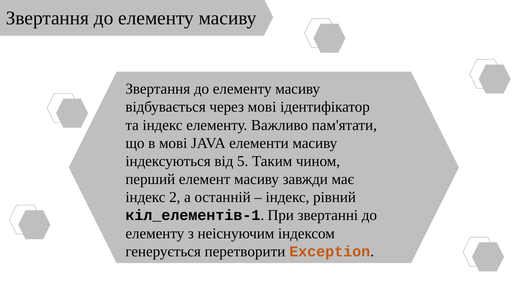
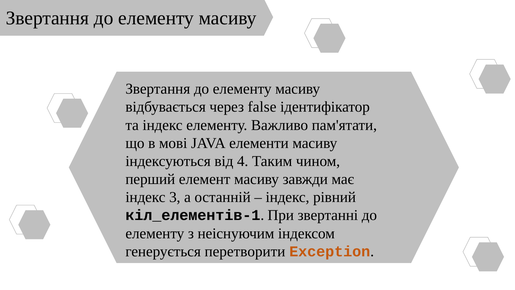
через мові: мові -> false (262, 107)
5: 5 -> 4 (243, 161)
2: 2 -> 3 (175, 197)
